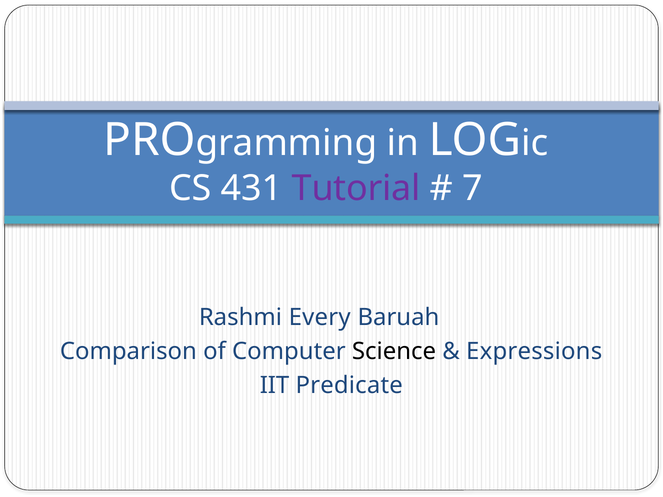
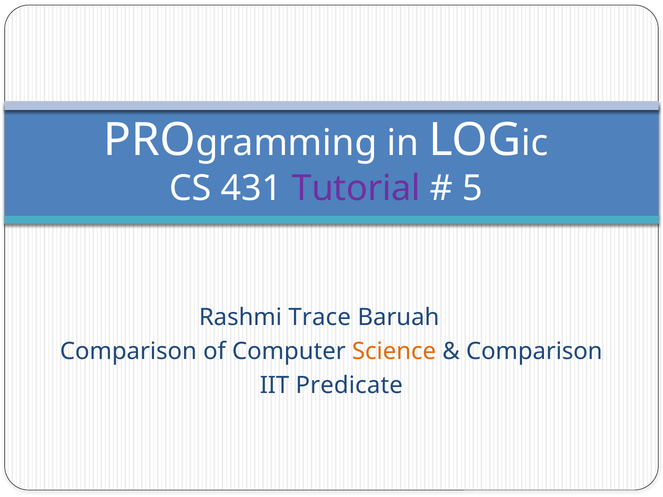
7: 7 -> 5 (472, 189)
Every: Every -> Trace (320, 318)
Science colour: black -> orange (394, 352)
Expressions: Expressions -> Comparison (534, 352)
